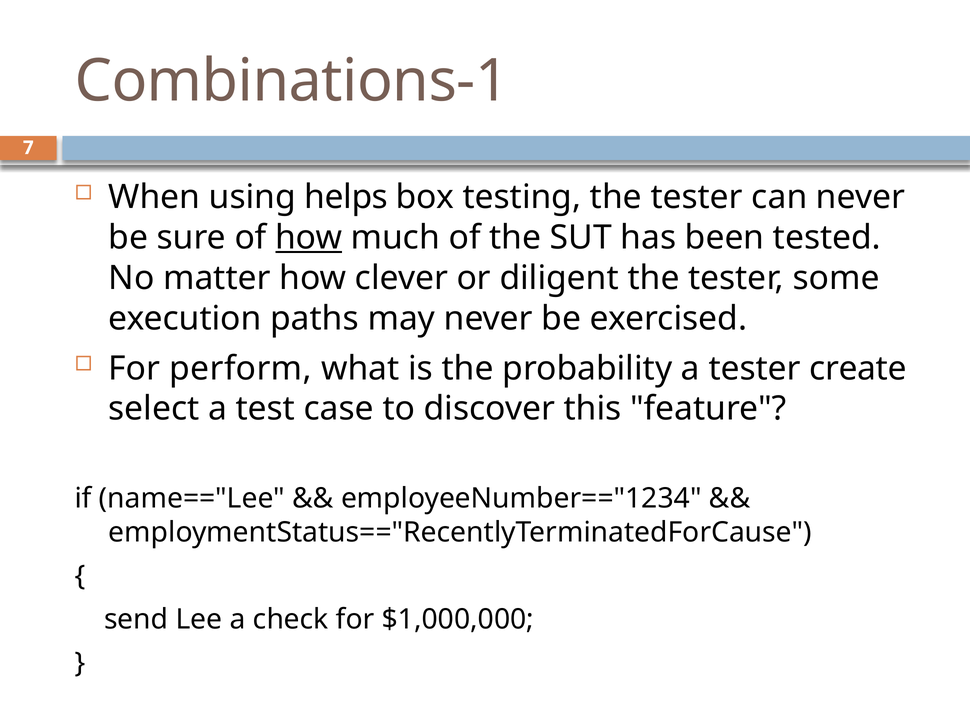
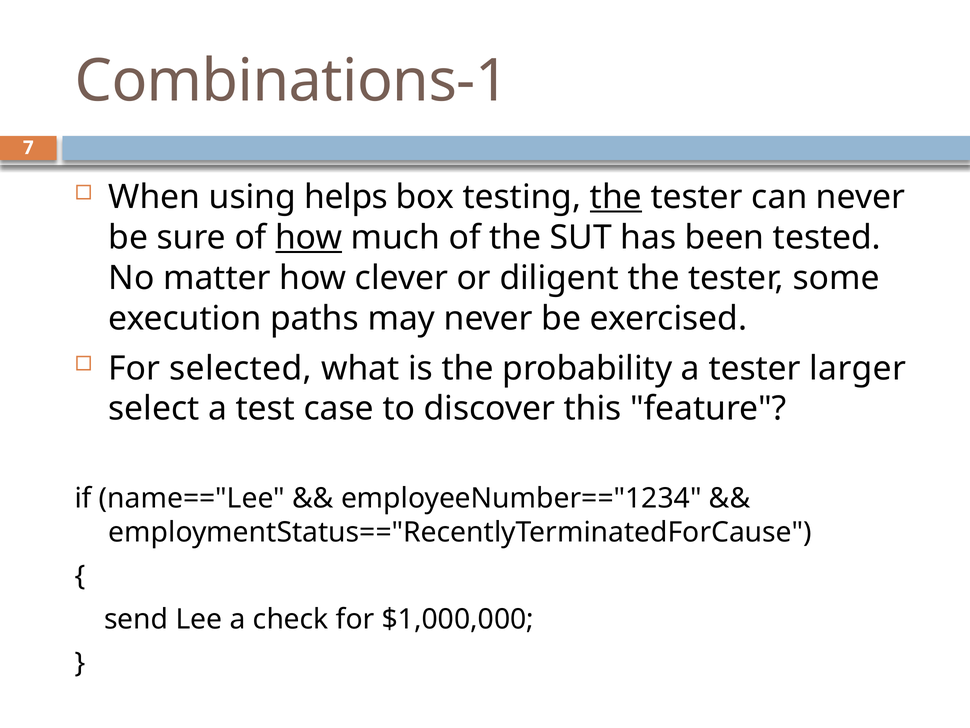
the underline: none -> present (616, 197)
perform: perform -> selected (241, 368)
create: create -> larger (858, 368)
